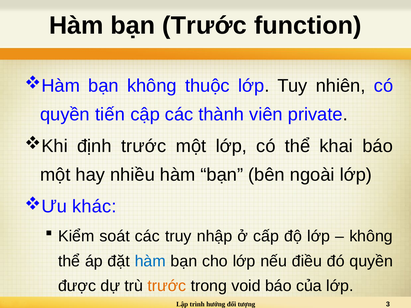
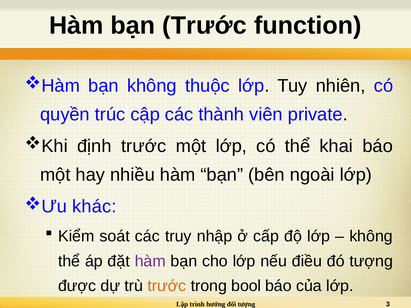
tiến: tiến -> trúc (110, 114)
hàm colour: blue -> purple (150, 261)
đó quyền: quyền -> tượng (371, 261)
void: void -> bool (246, 286)
